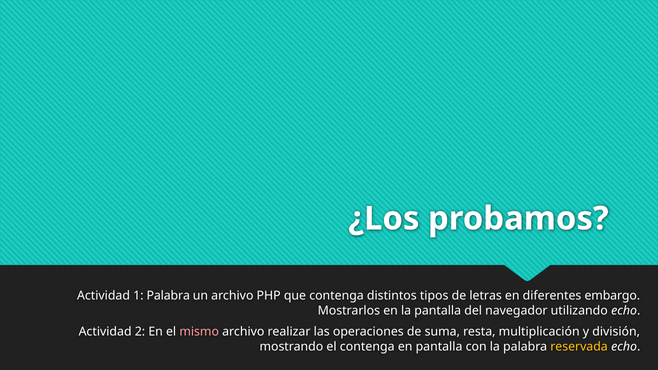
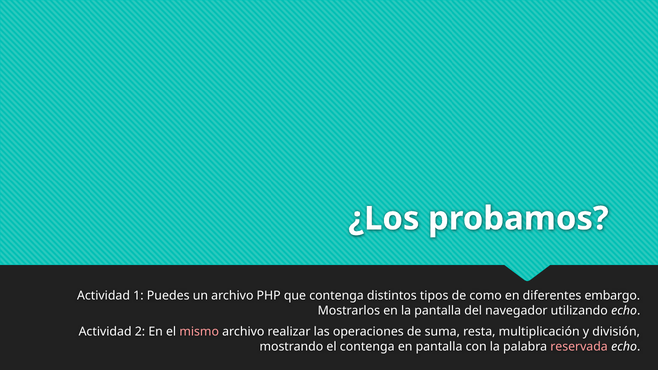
1 Palabra: Palabra -> Puedes (168, 296)
letras: letras -> como (486, 296)
reservada colour: yellow -> pink (579, 347)
